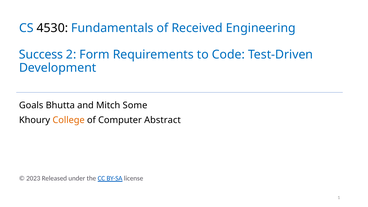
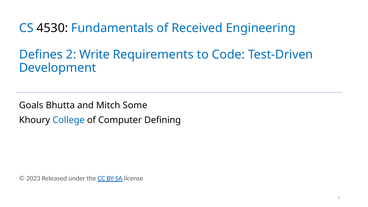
Success: Success -> Defines (41, 55)
Form: Form -> Write (95, 55)
College colour: orange -> blue (69, 120)
Abstract: Abstract -> Defining (163, 120)
